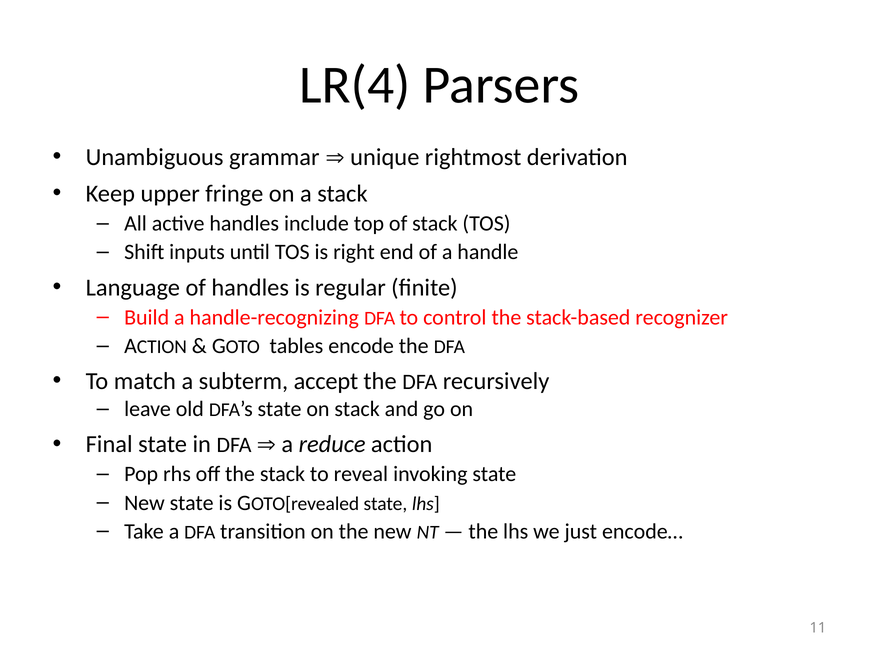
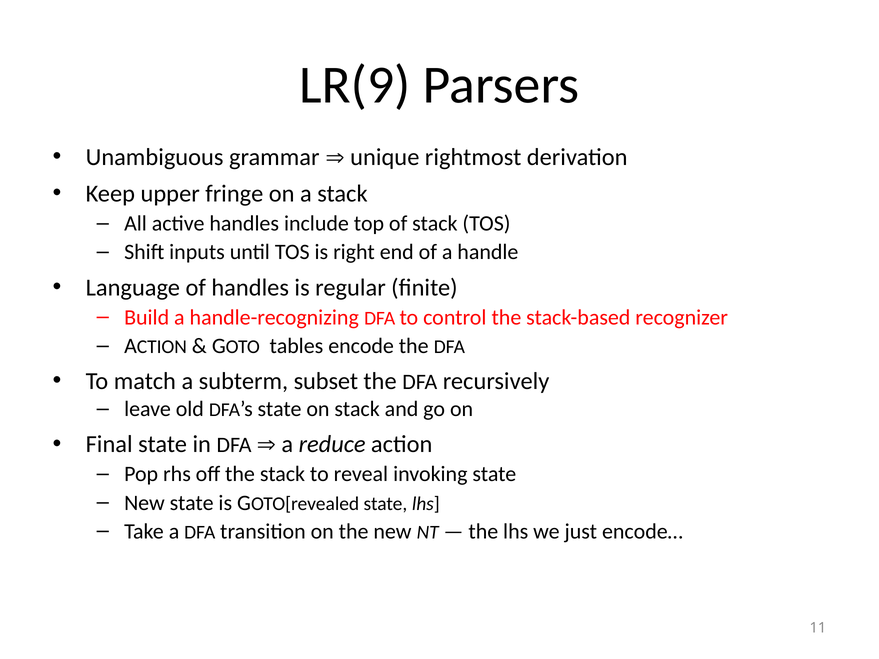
LR(4: LR(4 -> LR(9 (355, 85)
accept: accept -> subset (326, 381)
